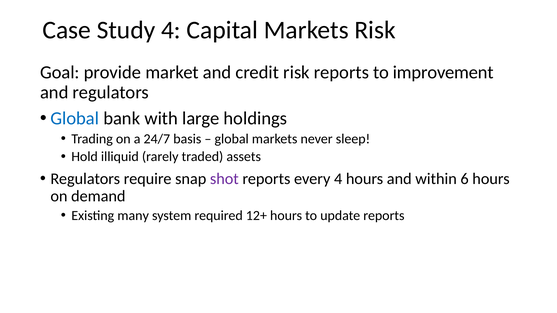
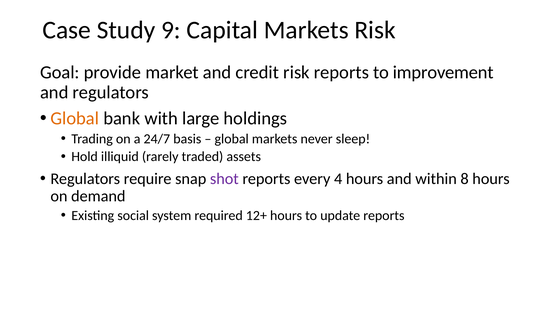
Study 4: 4 -> 9 (171, 30)
Global colour: blue -> orange (75, 118)
6: 6 -> 8 (465, 179)
many: many -> social (133, 216)
